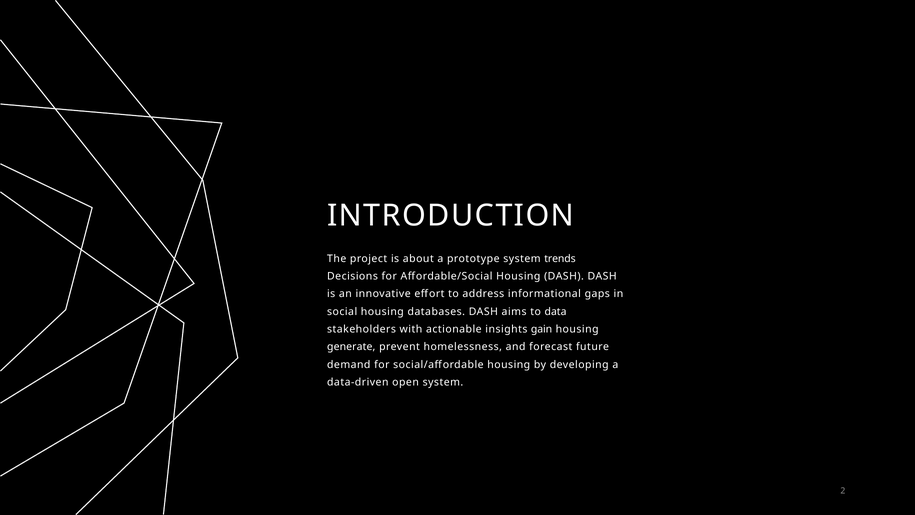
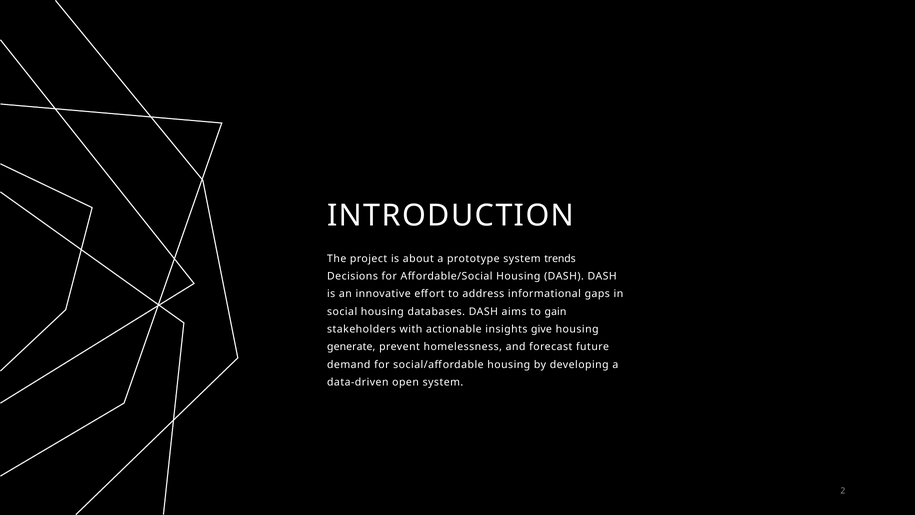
data: data -> gain (555, 311)
gain: gain -> give (541, 329)
